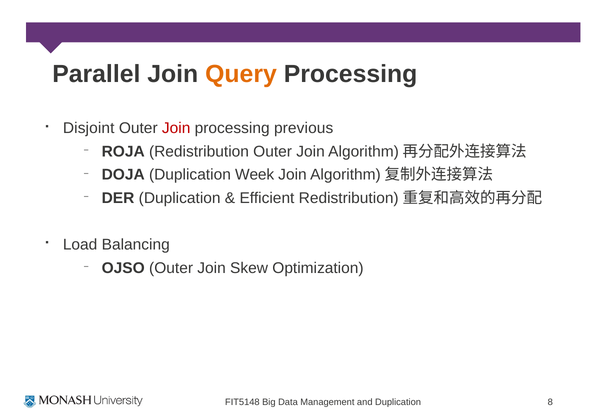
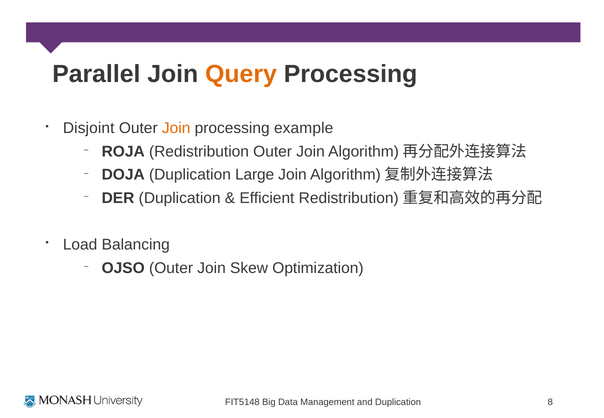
Join colour: red -> orange (176, 128)
previous: previous -> example (304, 128)
Week: Week -> Large (255, 175)
